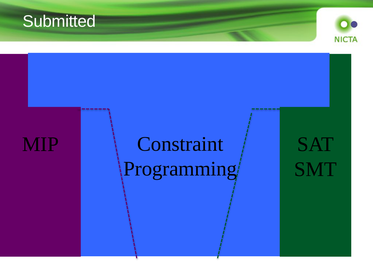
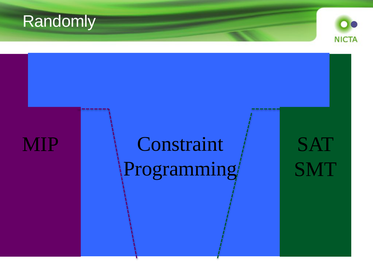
Submitted: Submitted -> Randomly (59, 21)
